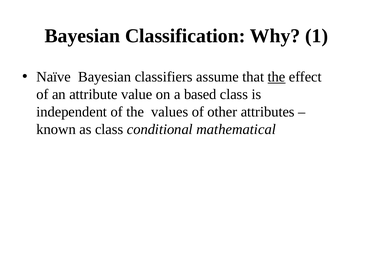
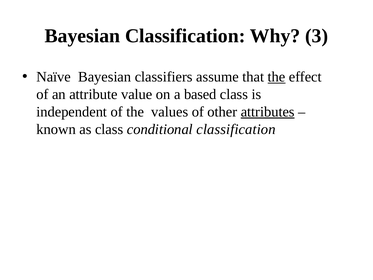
1: 1 -> 3 (317, 36)
attributes underline: none -> present (268, 112)
conditional mathematical: mathematical -> classification (236, 129)
